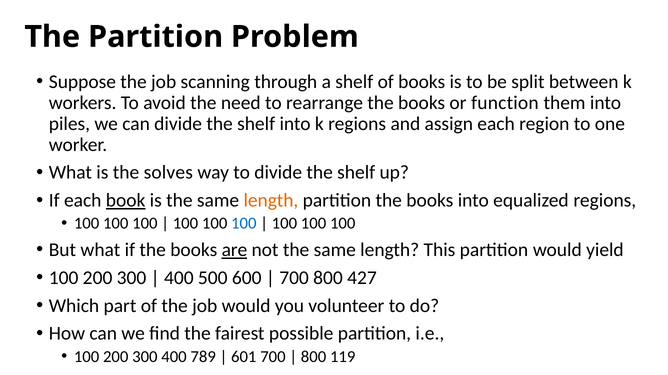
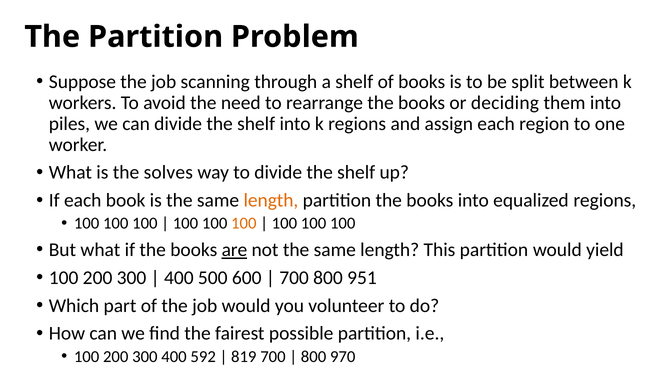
function: function -> deciding (505, 103)
book underline: present -> none (126, 201)
100 colour: blue -> orange (244, 224)
427: 427 -> 951 (362, 278)
789: 789 -> 592 (203, 357)
601: 601 -> 819 (244, 357)
119: 119 -> 970 (343, 357)
